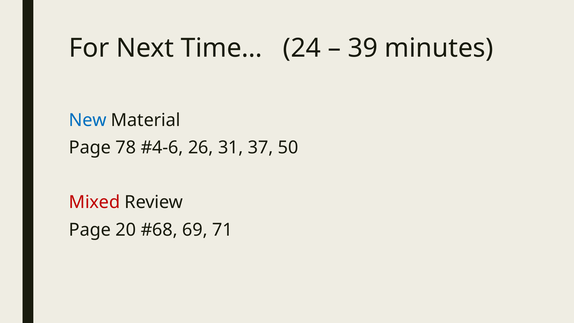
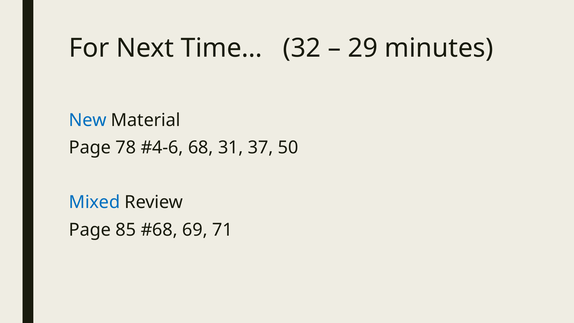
24: 24 -> 32 (302, 48)
39: 39 -> 29 (363, 48)
26: 26 -> 68 (201, 147)
Mixed colour: red -> blue (94, 202)
20: 20 -> 85 (126, 230)
